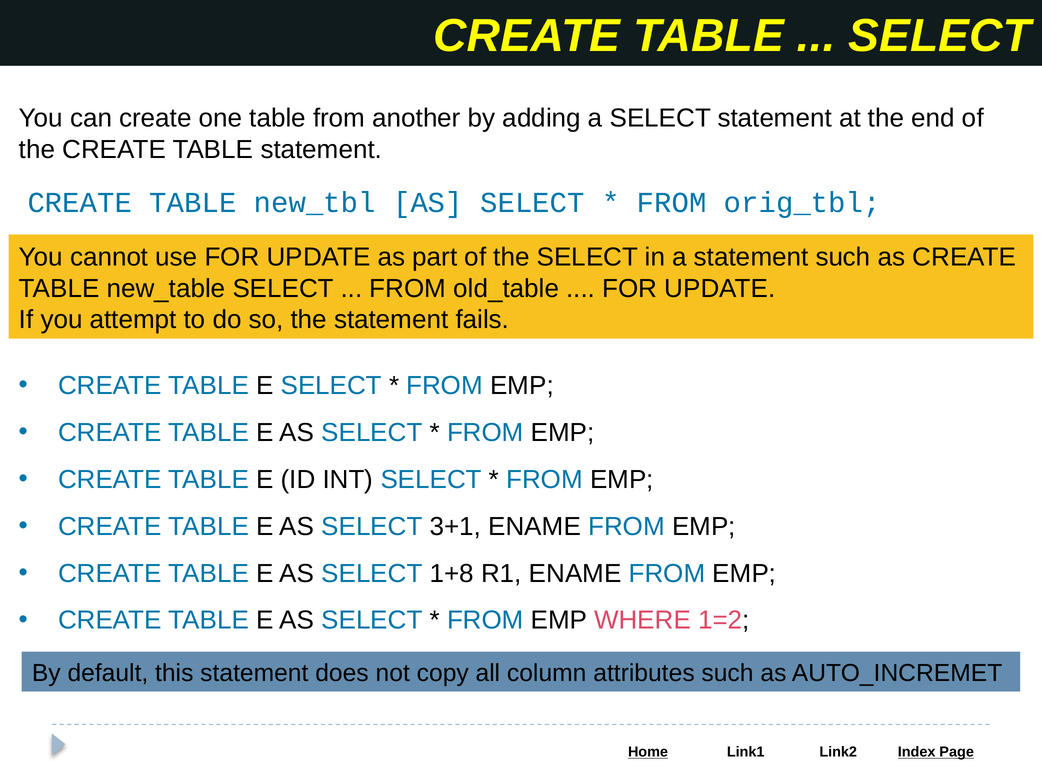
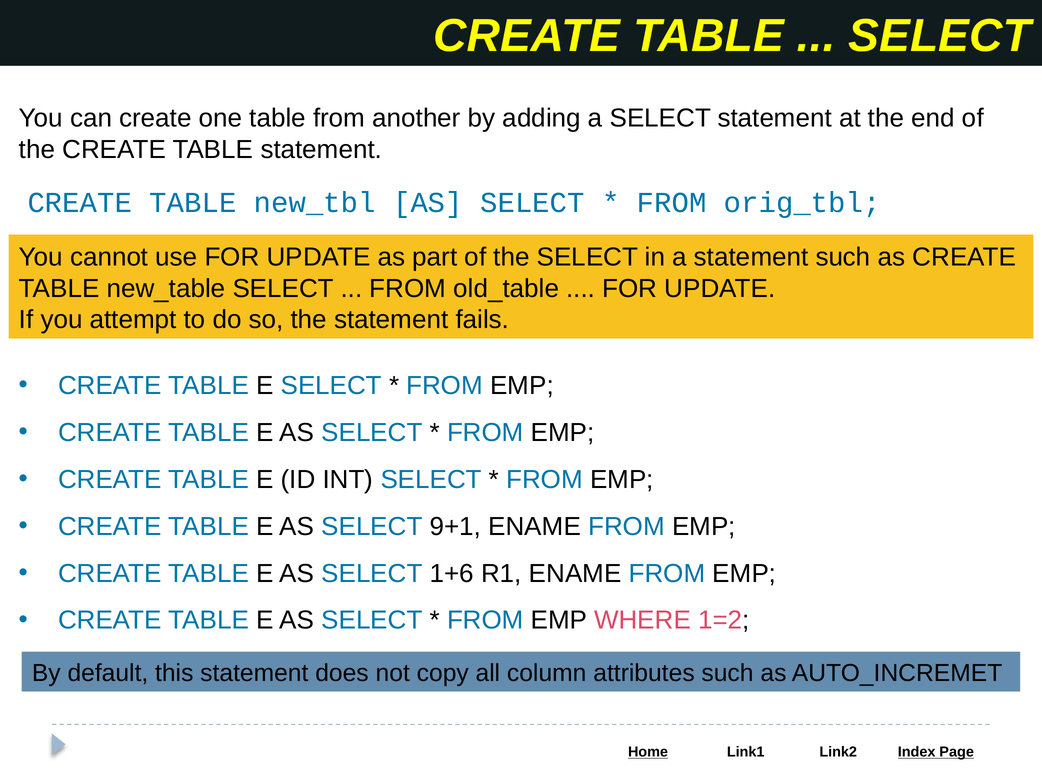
3+1: 3+1 -> 9+1 (455, 526)
1+8: 1+8 -> 1+6 (452, 573)
